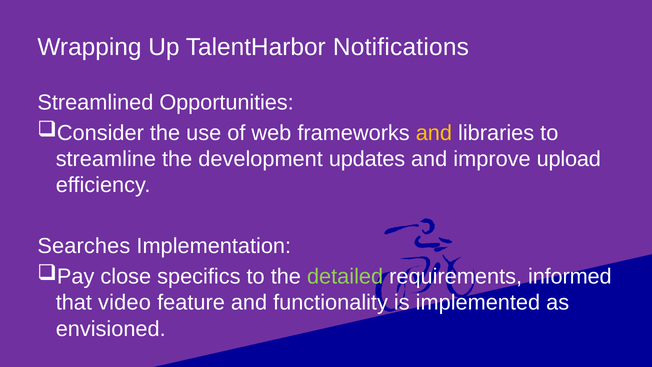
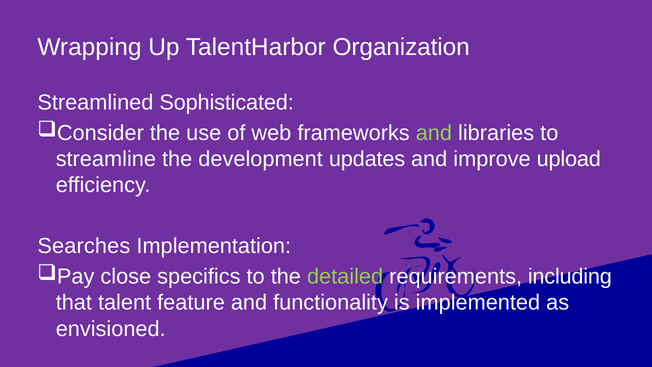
Notifications: Notifications -> Organization (401, 47)
Opportunities: Opportunities -> Sophisticated (227, 103)
and colour: yellow -> light green (434, 133)
informed: informed -> including (570, 276)
video: video -> talent (125, 303)
